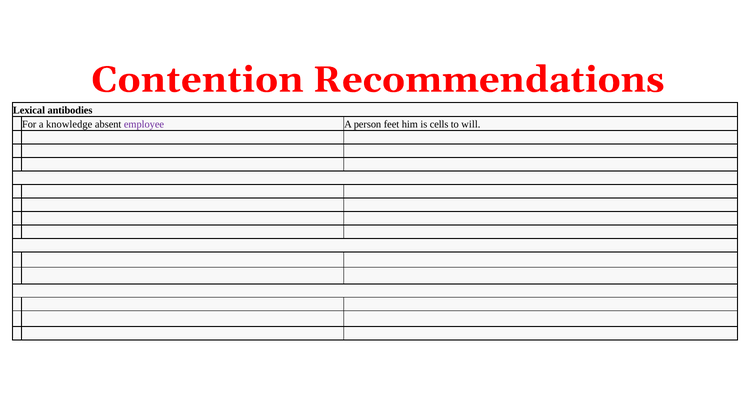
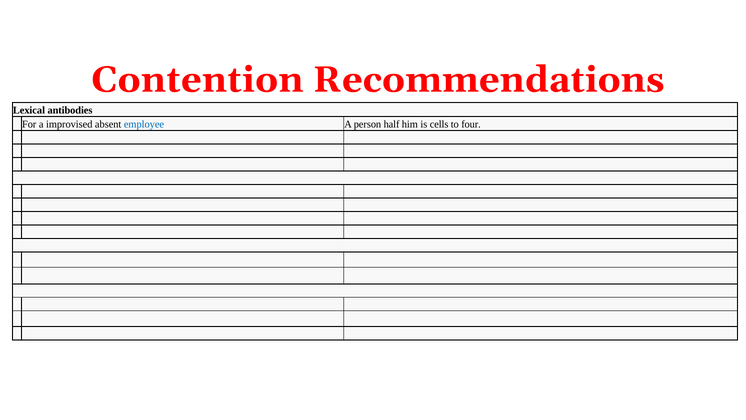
knowledge: knowledge -> improvised (69, 124)
employee colour: purple -> blue (144, 124)
feet: feet -> half (392, 124)
will: will -> four (471, 124)
